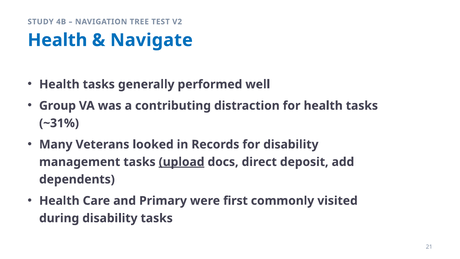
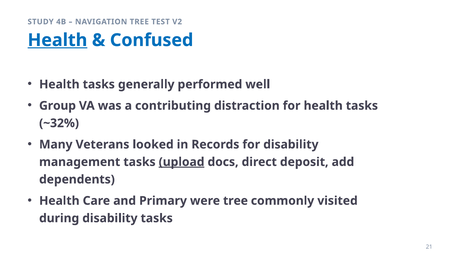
Health underline: none -> present (57, 40)
Navigate: Navigate -> Confused (152, 40)
~31%: ~31% -> ~32% (59, 123)
were first: first -> tree (236, 201)
